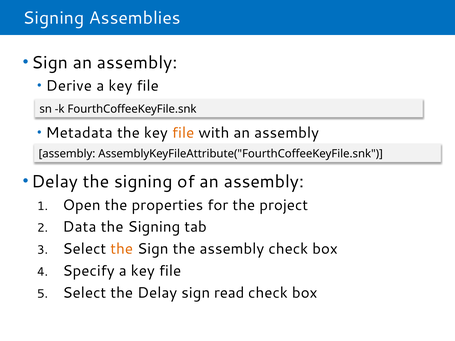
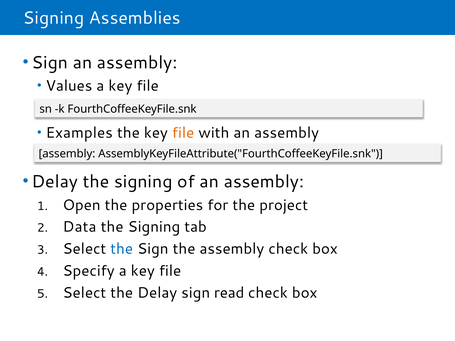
Derive: Derive -> Values (69, 86)
Metadata: Metadata -> Examples (79, 133)
the colour: orange -> blue (122, 249)
